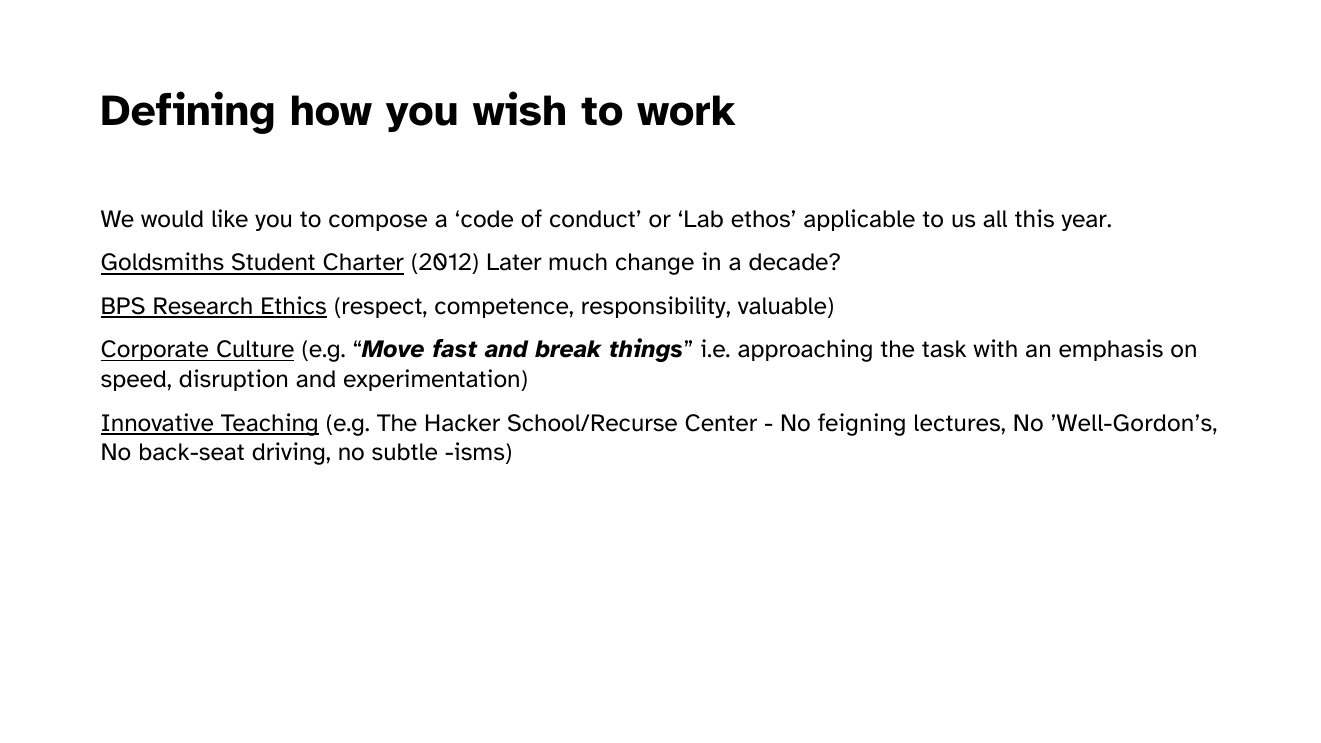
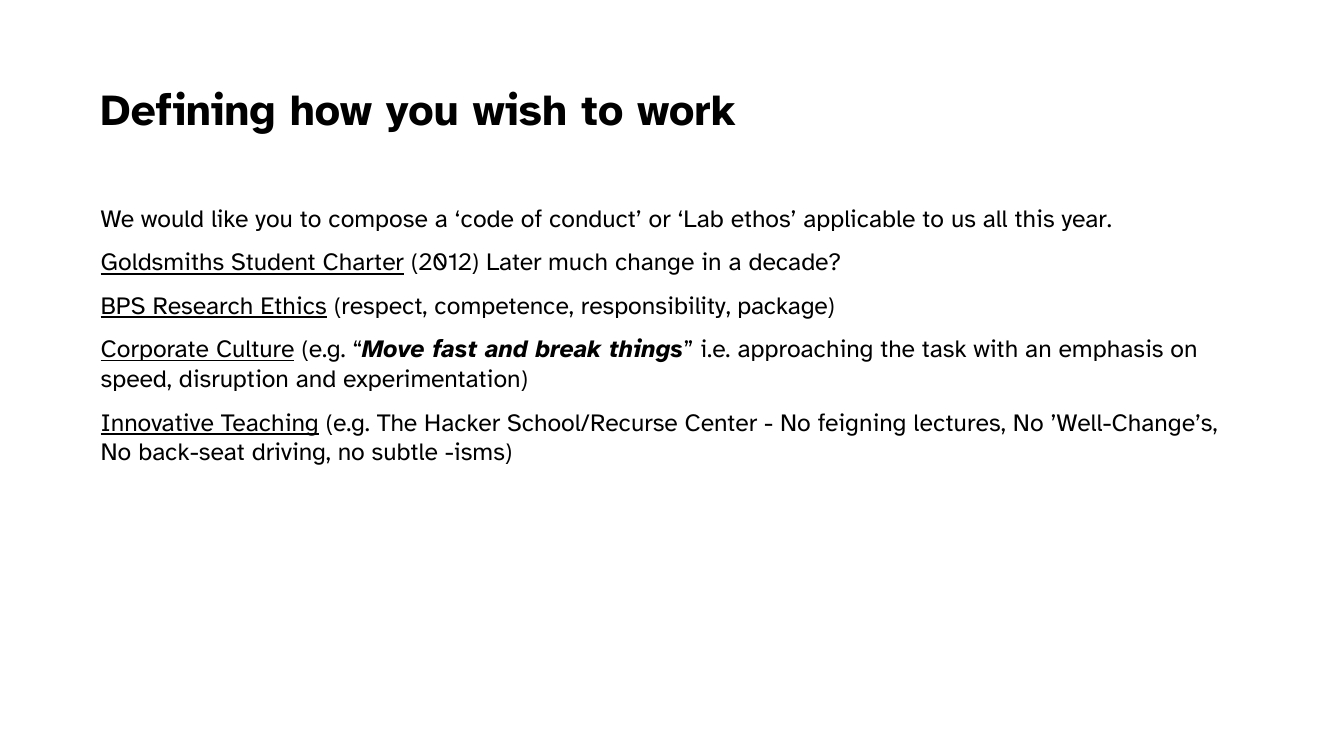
valuable: valuable -> package (786, 306)
’Well-Gordon’s: ’Well-Gordon’s -> ’Well-Change’s (1134, 423)
